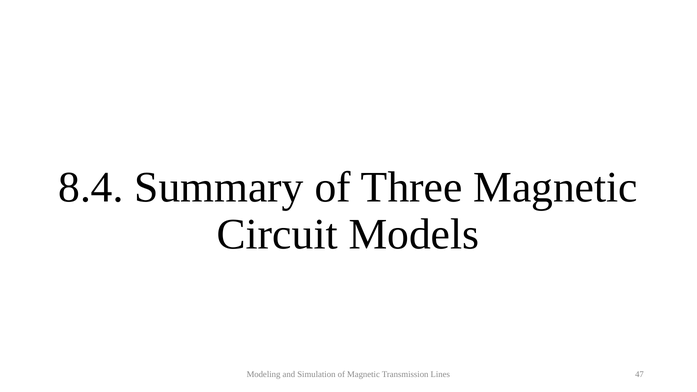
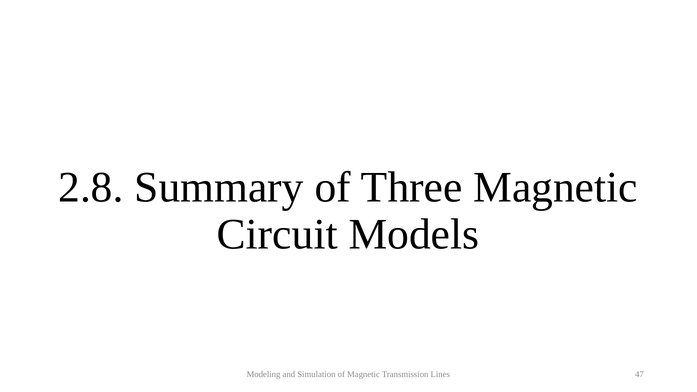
8.4: 8.4 -> 2.8 (91, 187)
